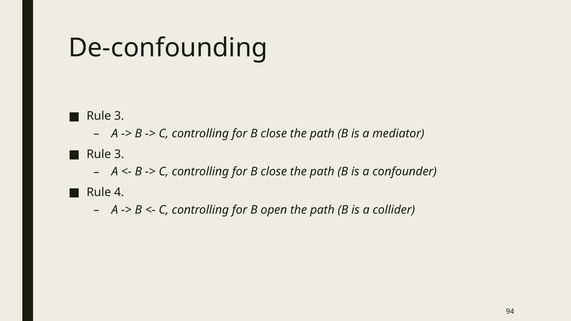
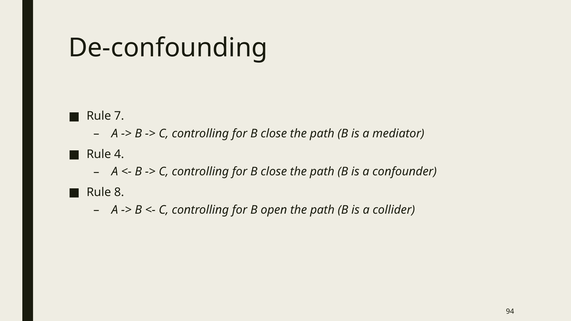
3: 3 -> 7 (119, 116)
3: 3 -> 4 (119, 154)
4: 4 -> 8 (119, 192)
